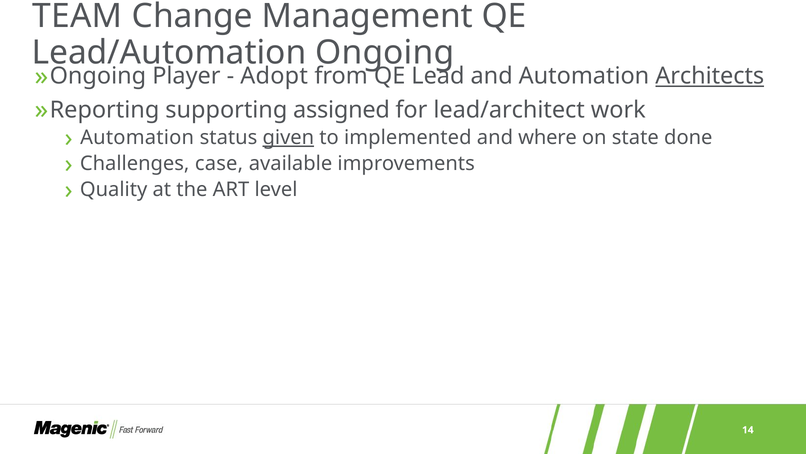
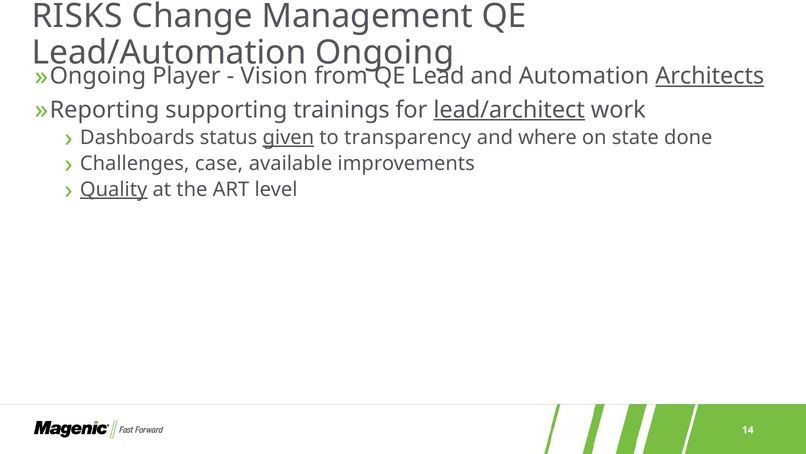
TEAM: TEAM -> RISKS (77, 16)
Adopt: Adopt -> Vision (274, 76)
assigned: assigned -> trainings (342, 110)
lead/architect underline: none -> present (509, 110)
Automation: Automation -> Dashboards (137, 137)
implemented: implemented -> transparency (408, 137)
Quality underline: none -> present (114, 189)
